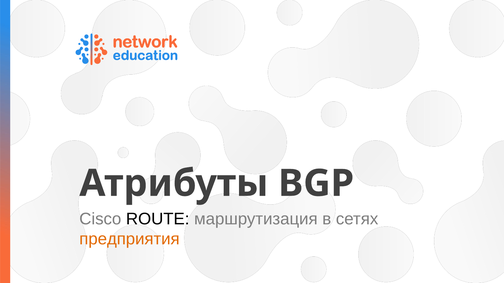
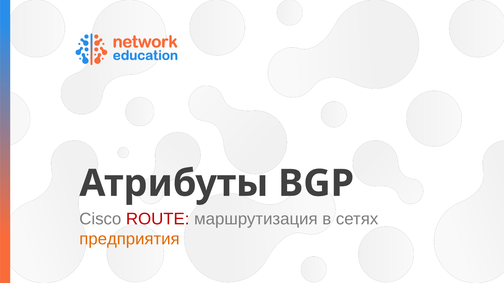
ROUTE colour: black -> red (158, 219)
